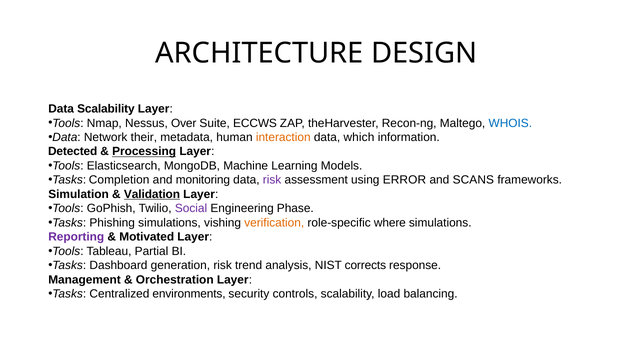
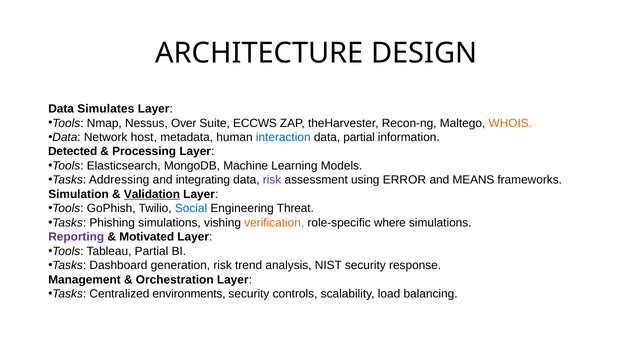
Data Scalability: Scalability -> Simulates (106, 109)
WHOIS colour: blue -> orange (510, 123)
their: their -> host (144, 137)
interaction colour: orange -> blue (283, 137)
data which: which -> partial (359, 137)
Processing underline: present -> none (144, 152)
Completion: Completion -> Addressing (119, 180)
monitoring: monitoring -> integrating (203, 180)
SCANS: SCANS -> MEANS (473, 180)
Social colour: purple -> blue (191, 209)
Phase: Phase -> Threat (295, 209)
NIST corrects: corrects -> security (365, 266)
